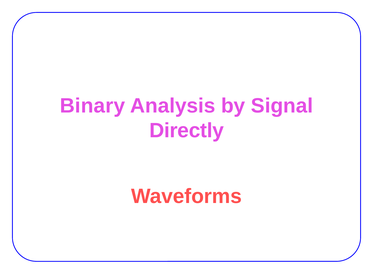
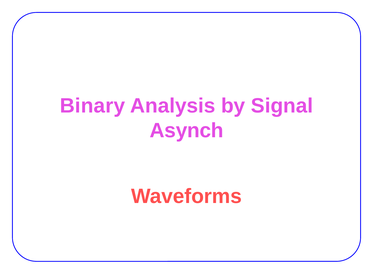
Directly: Directly -> Asynch (187, 130)
